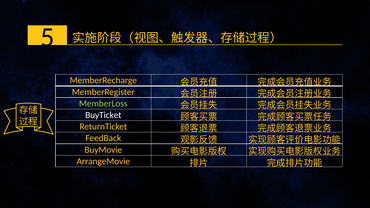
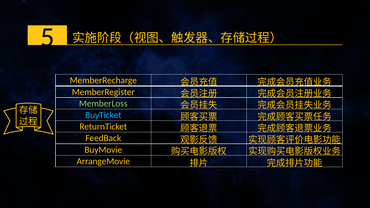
BuyTicket colour: white -> light blue (103, 115)
